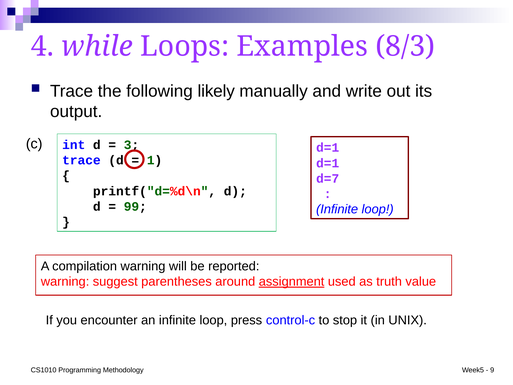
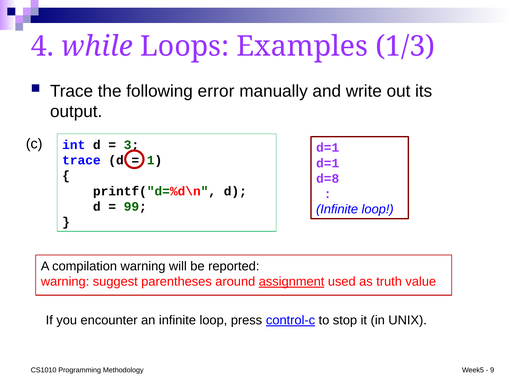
8/3: 8/3 -> 1/3 (405, 46)
likely: likely -> error (216, 91)
d=7: d=7 -> d=8 (328, 178)
control-c underline: none -> present (291, 320)
